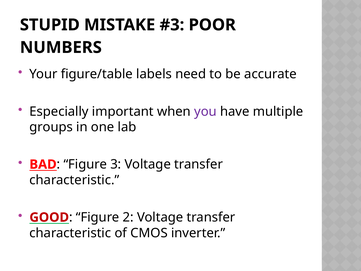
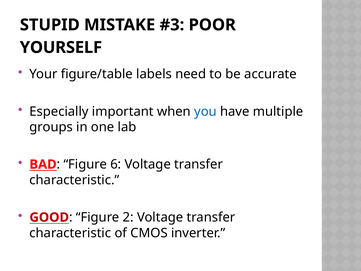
NUMBERS: NUMBERS -> YOURSELF (61, 47)
you colour: purple -> blue (205, 111)
3: 3 -> 6 (116, 164)
